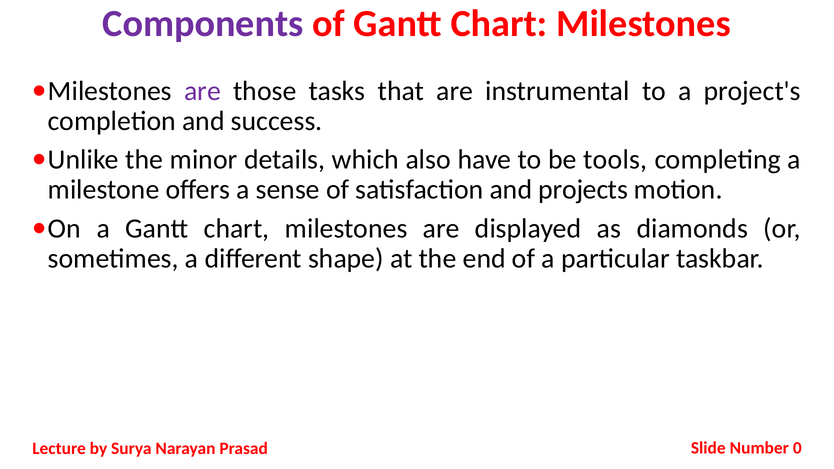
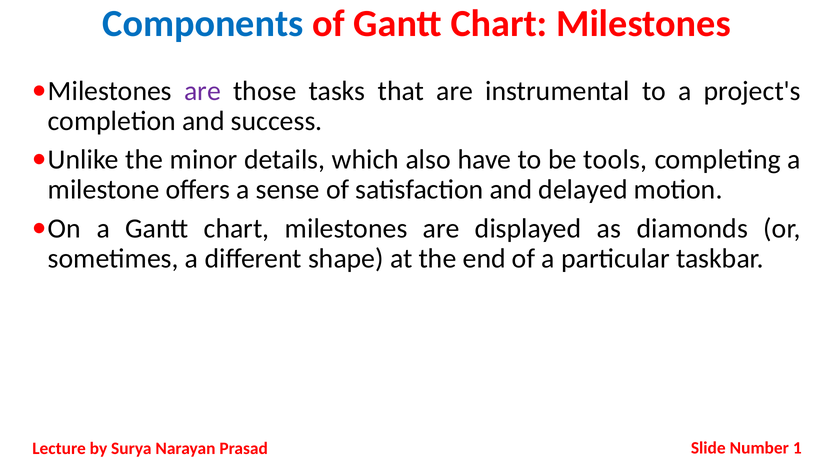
Components colour: purple -> blue (203, 24)
projects: projects -> delayed (583, 190)
0: 0 -> 1 (797, 448)
